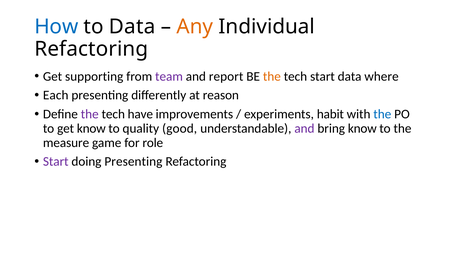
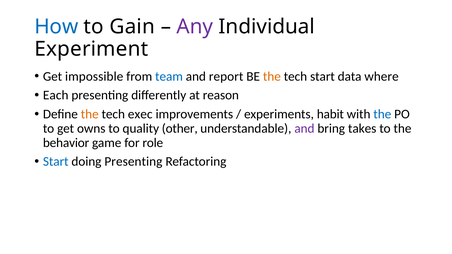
to Data: Data -> Gain (132, 27)
Any colour: orange -> purple (195, 27)
Refactoring: Refactoring -> Experiment (91, 49)
supporting: supporting -> impossible (94, 76)
team colour: purple -> blue (169, 76)
the colour: purple -> orange (90, 114)
have: have -> exec (140, 114)
get know: know -> owns (91, 129)
good: good -> other (180, 129)
bring know: know -> takes (362, 129)
measure: measure -> behavior (66, 143)
Start colour: purple -> blue (56, 162)
